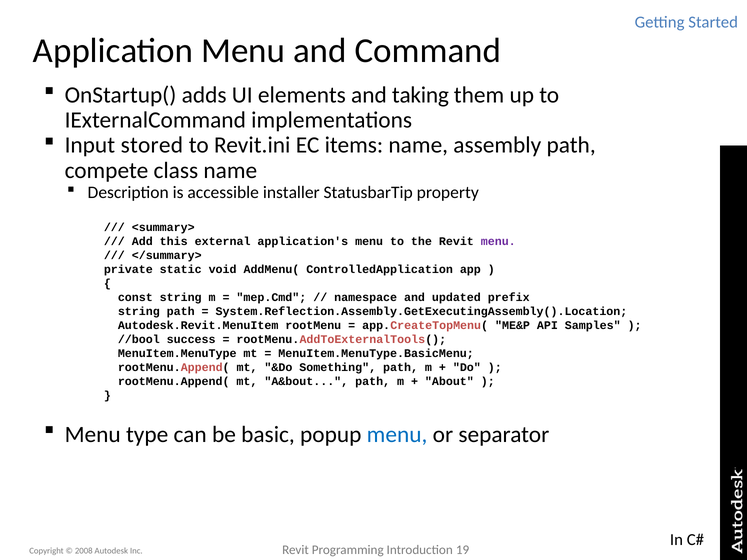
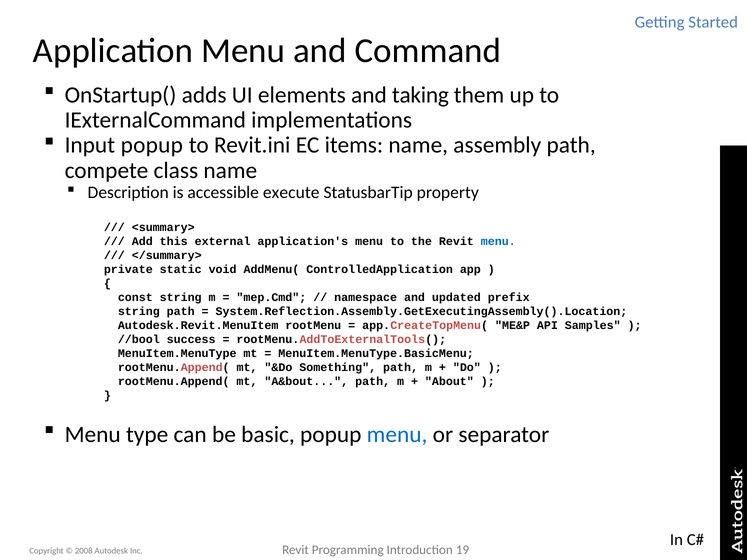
Input stored: stored -> popup (152, 145)
installer: installer -> execute (291, 193)
menu colour: purple -> blue (498, 242)
